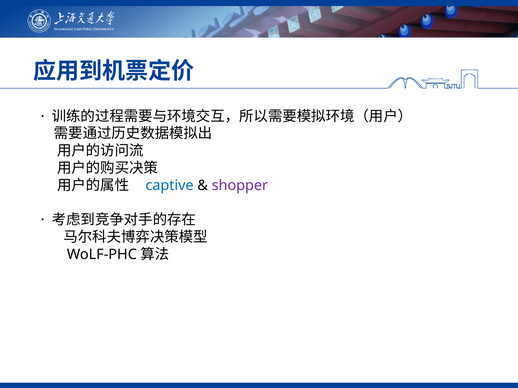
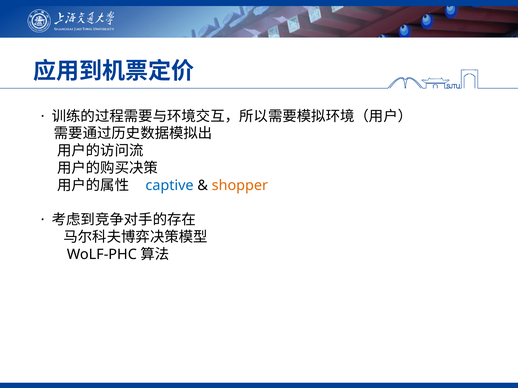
shopper colour: purple -> orange (240, 186)
